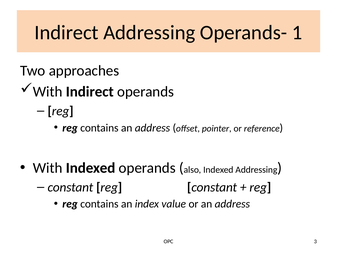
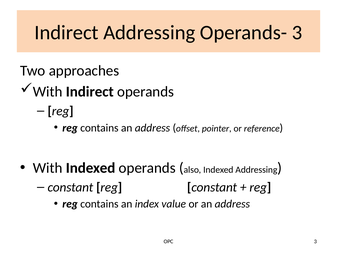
Operands- 1: 1 -> 3 (297, 33)
